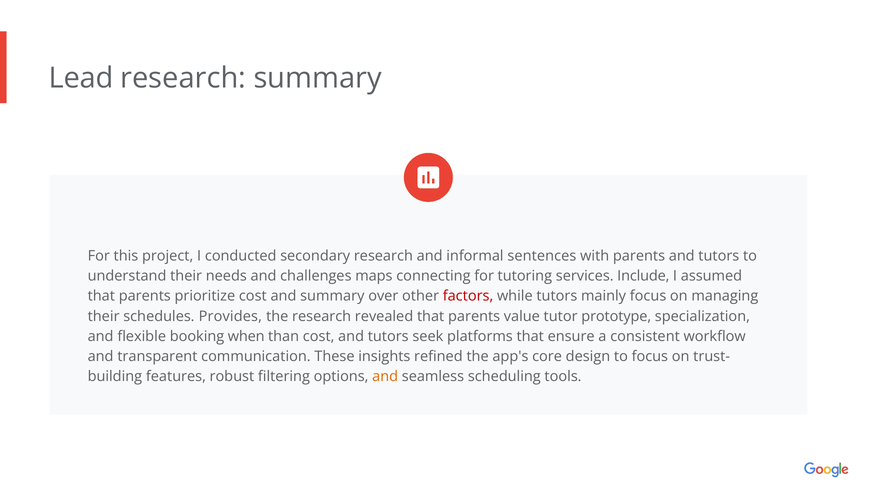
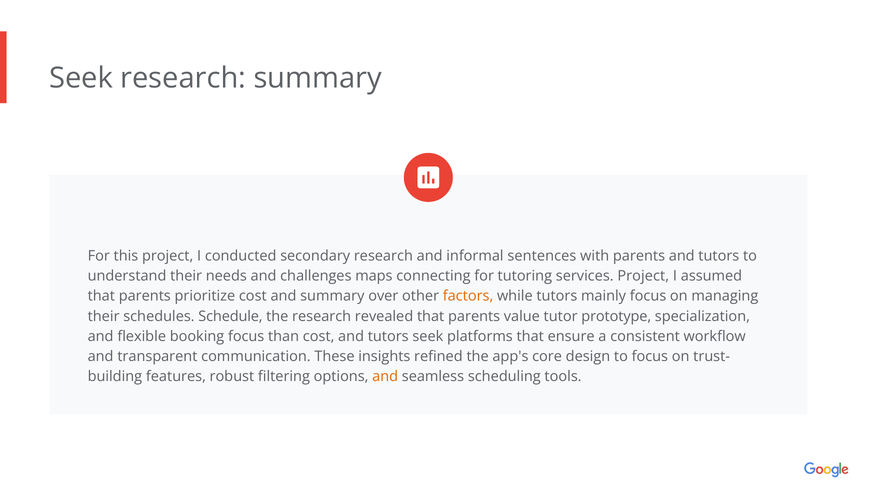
Lead: Lead -> Seek (81, 78)
services Include: Include -> Project (643, 276)
factors colour: red -> orange (468, 296)
Provides: Provides -> Schedule (230, 316)
booking when: when -> focus (246, 336)
